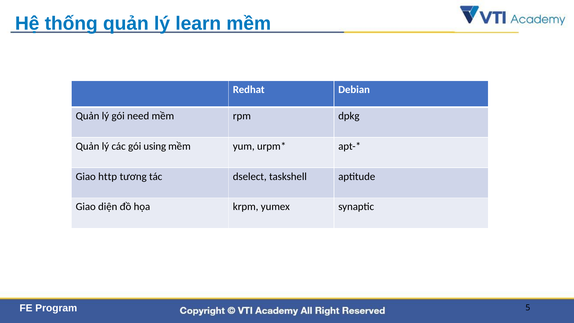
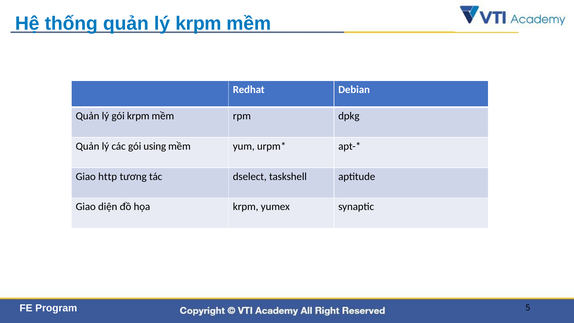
lý learn: learn -> krpm (198, 23)
gói need: need -> krpm (138, 116)
